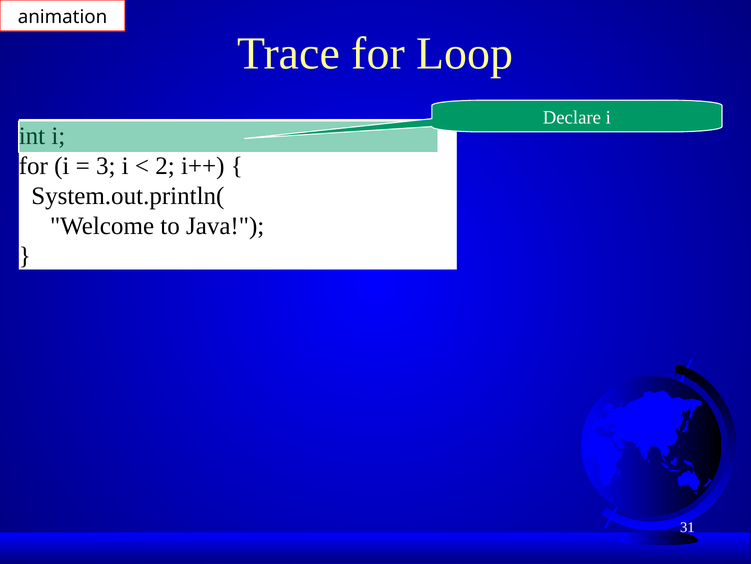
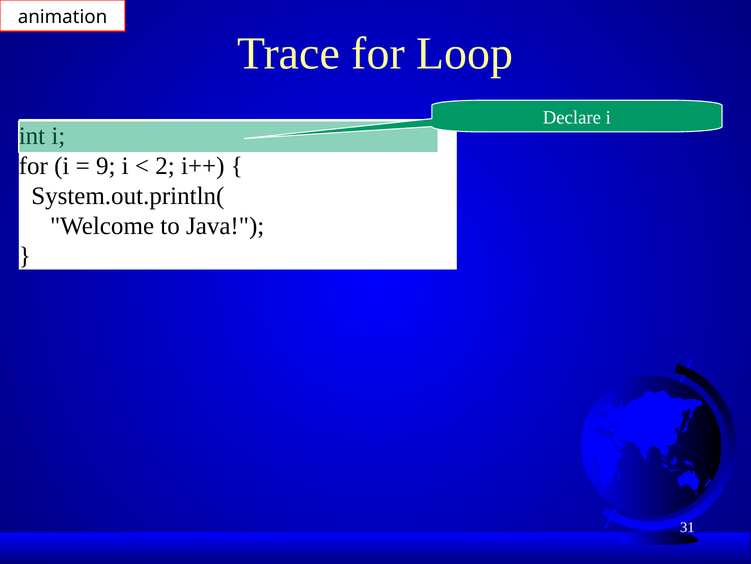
3: 3 -> 9 (106, 166)
